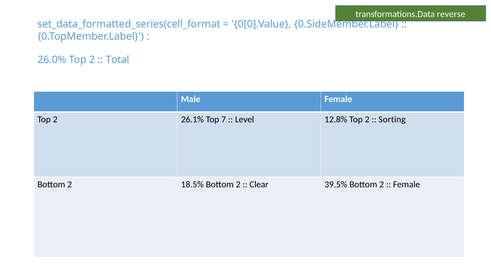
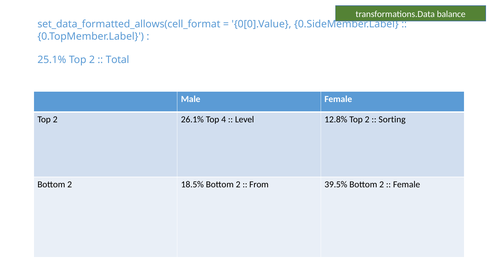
reverse: reverse -> balance (451, 14)
set_data_formatted_series(cell_format: set_data_formatted_series(cell_format -> set_data_formatted_allows(cell_format (129, 24)
26.0%: 26.0% -> 25.1% (52, 60)
7: 7 -> 4 (224, 119)
Clear: Clear -> From (259, 185)
